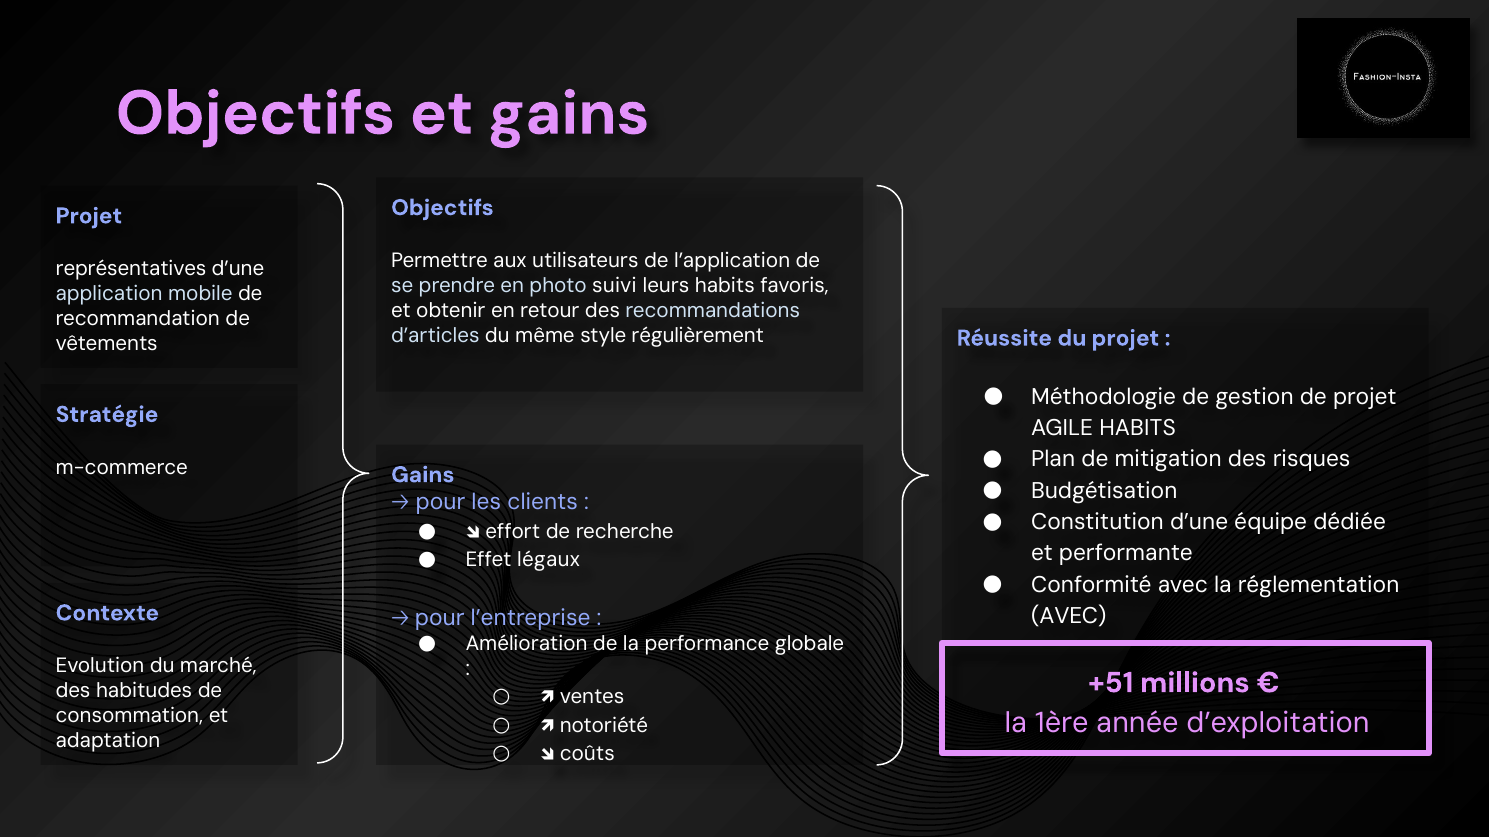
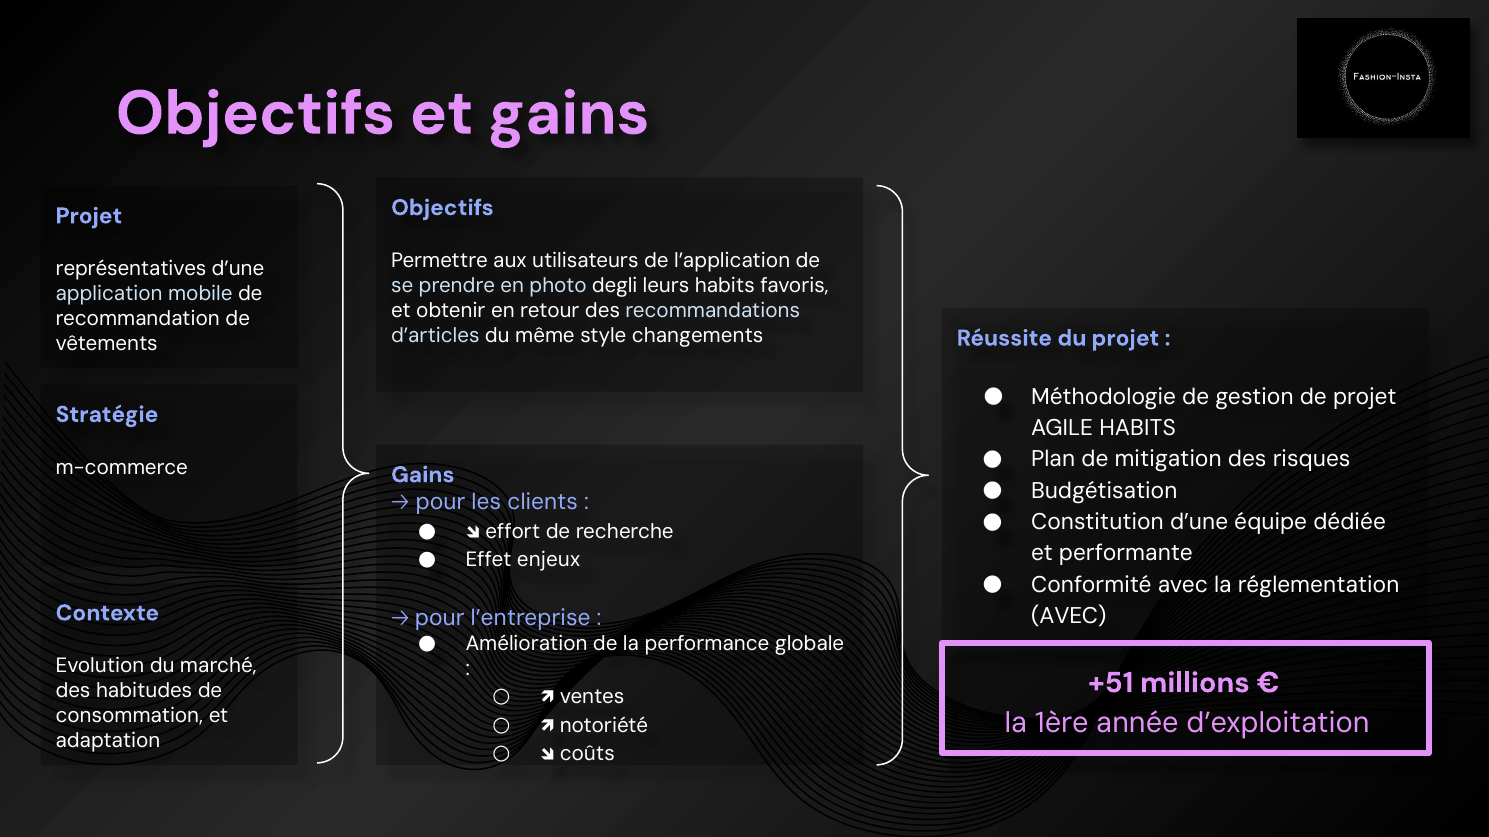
suivi: suivi -> degli (615, 286)
régulièrement: régulièrement -> changements (698, 336)
légaux: légaux -> enjeux (549, 561)
